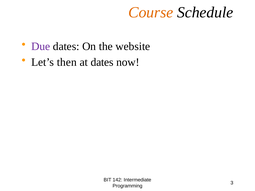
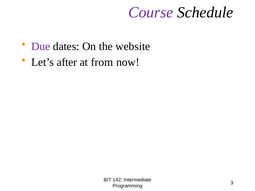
Course colour: orange -> purple (151, 12)
then: then -> after (67, 62)
at dates: dates -> from (102, 62)
